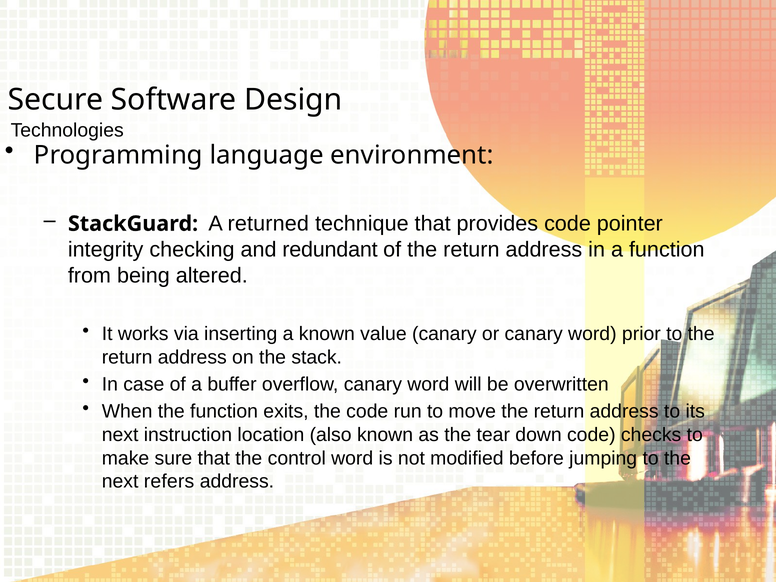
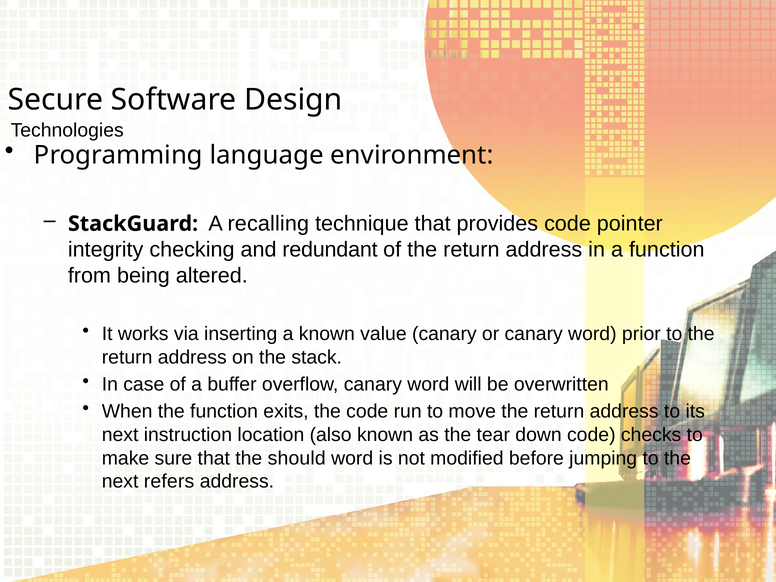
returned: returned -> recalling (268, 224)
control: control -> should (297, 458)
